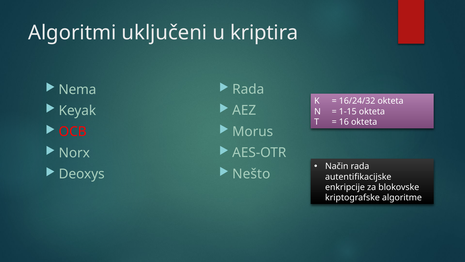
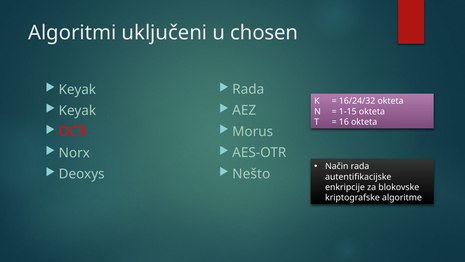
kriptira: kriptira -> chosen (264, 33)
Nema: Nema -> Keyak (77, 89)
